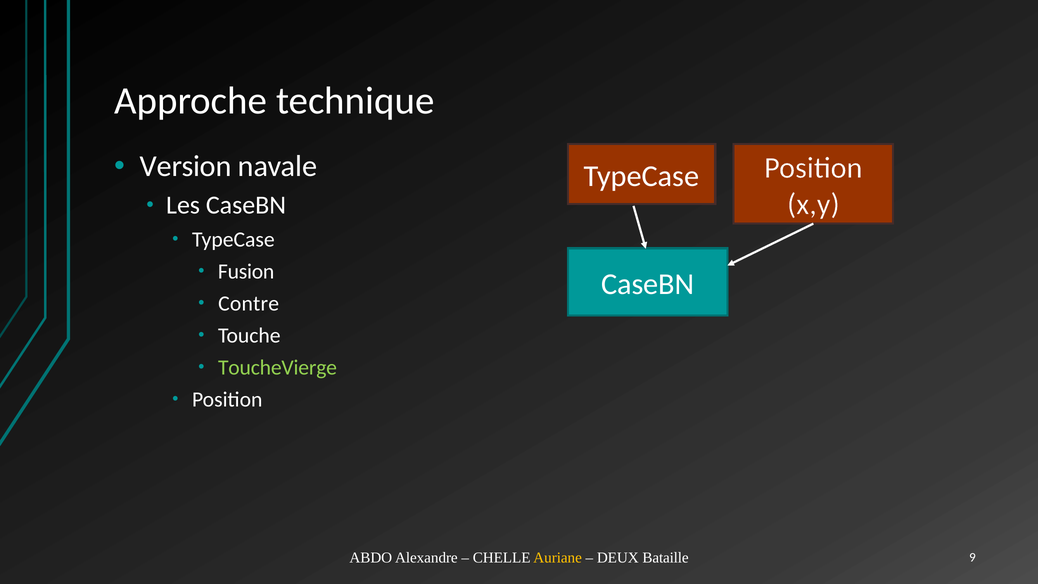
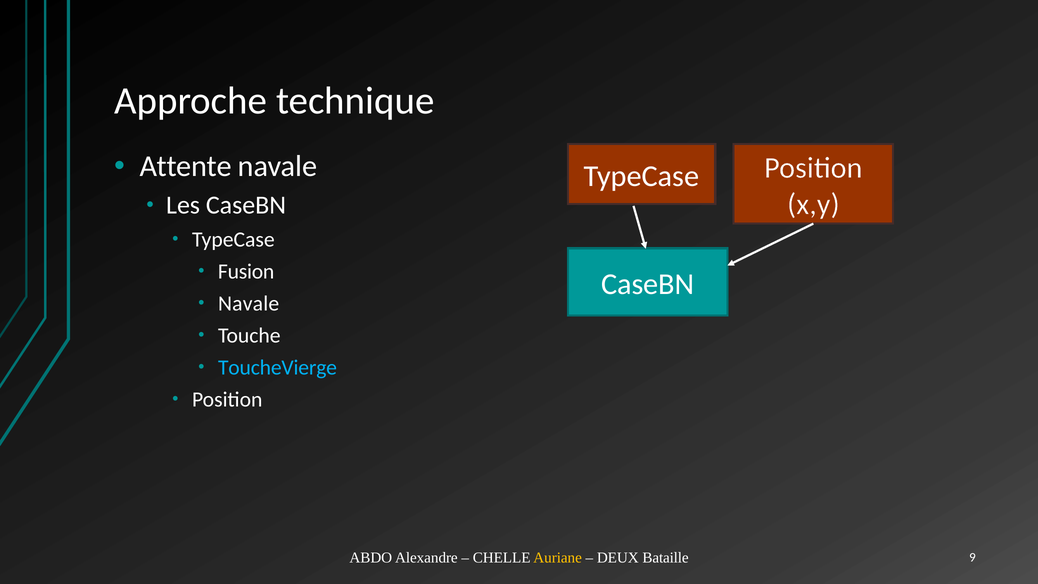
Version: Version -> Attente (186, 166)
Contre: Contre -> Navale (249, 304)
ToucheVierge colour: light green -> light blue (278, 368)
